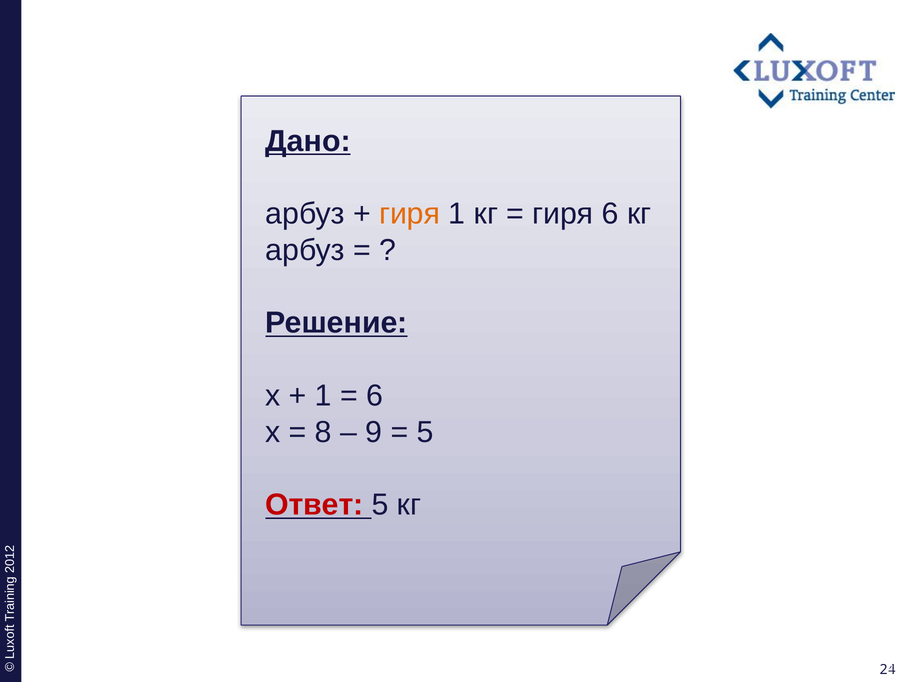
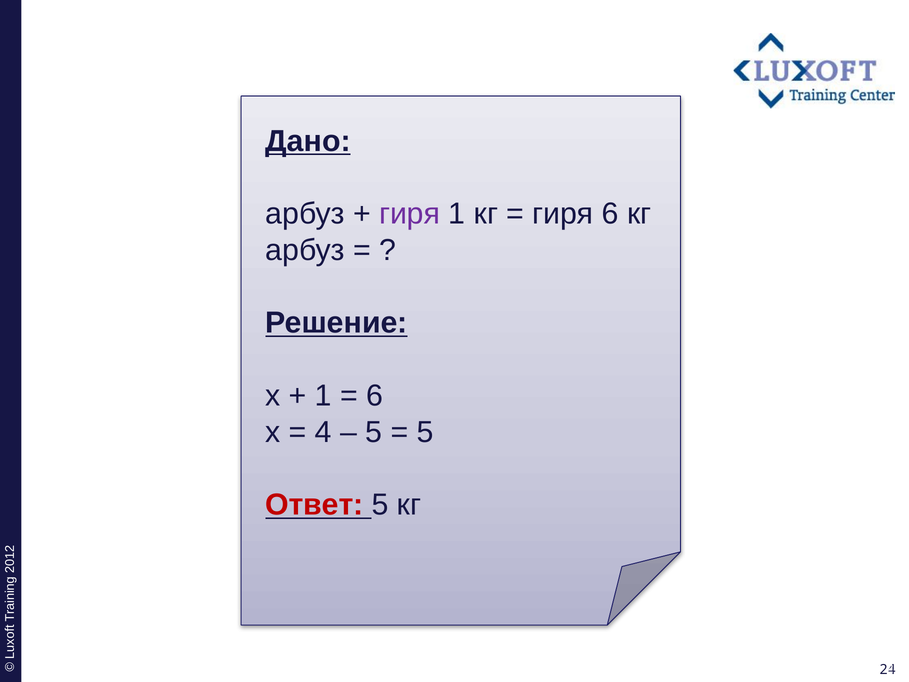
гиря colour: orange -> purple (410, 214)
8: 8 -> 4 (323, 432)
9: 9 -> 5 (374, 432)
